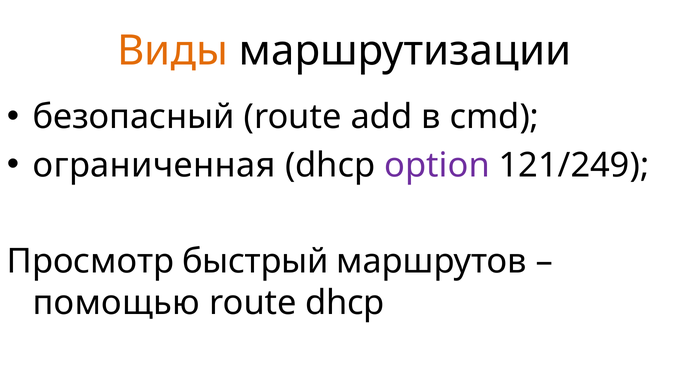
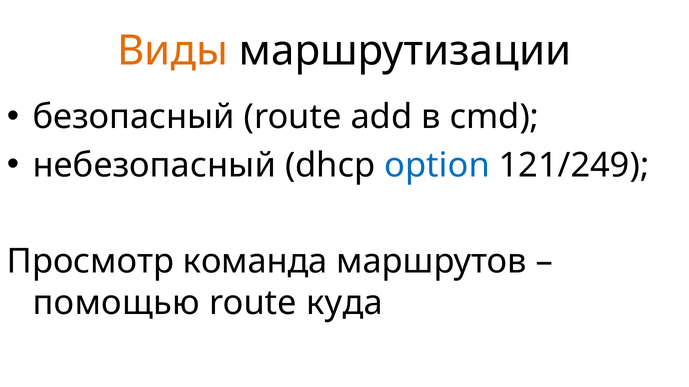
ограниченная: ограниченная -> небезопасный (154, 165)
option colour: purple -> blue (437, 165)
быстрый: быстрый -> команда (255, 262)
route dhcp: dhcp -> куда (344, 303)
